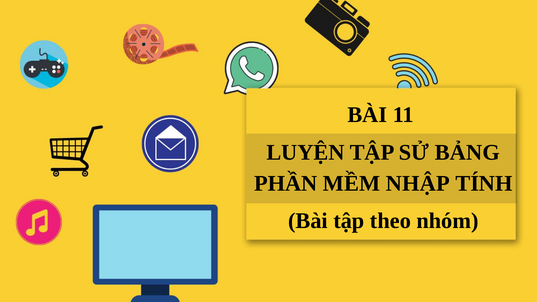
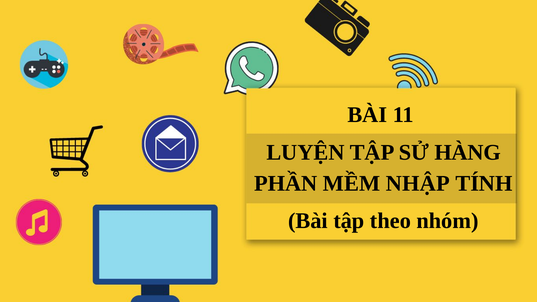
BẢNG: BẢNG -> HÀNG (468, 153)
